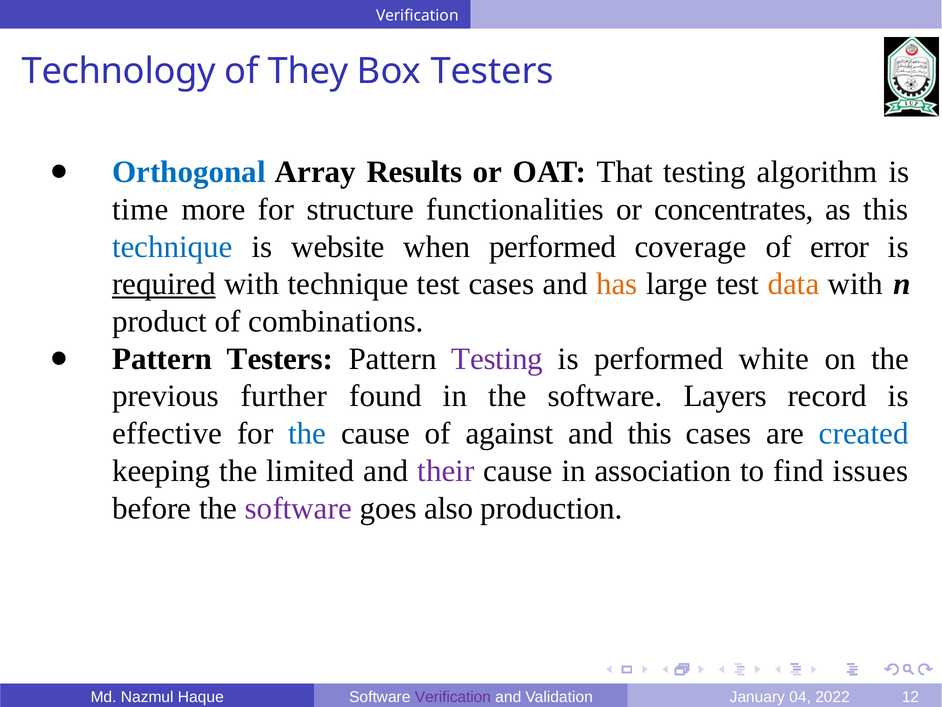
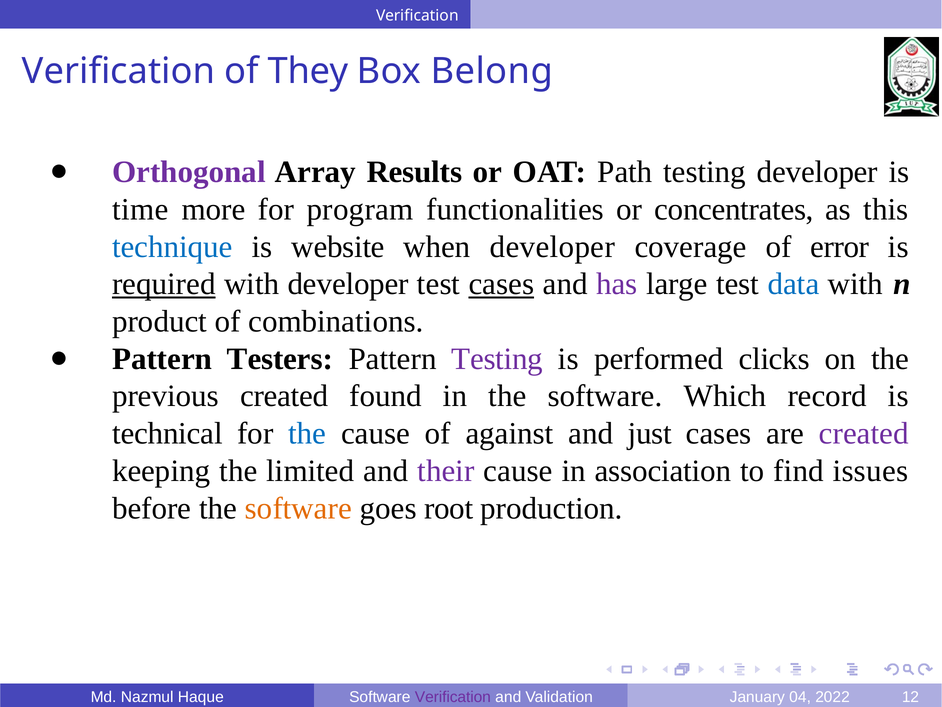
Technology: Technology -> Verification (119, 71)
Box Testers: Testers -> Belong (492, 71)
Orthogonal colour: blue -> purple (189, 172)
That: That -> Path (625, 172)
testing algorithm: algorithm -> developer (817, 172)
structure: structure -> program (360, 209)
when performed: performed -> developer (552, 247)
with technique: technique -> developer (348, 284)
cases underline: none -> present (501, 284)
has colour: orange -> purple (617, 284)
data colour: orange -> blue (794, 284)
white: white -> clicks (774, 359)
previous further: further -> created (284, 396)
Layers: Layers -> Which (725, 396)
effective: effective -> technical (167, 434)
and this: this -> just (650, 434)
created colour: blue -> purple (864, 434)
software colour: purple -> orange (298, 508)
also: also -> root (449, 508)
